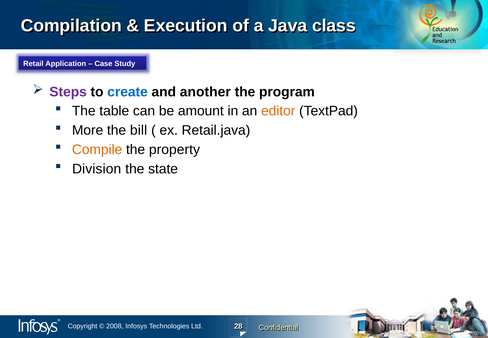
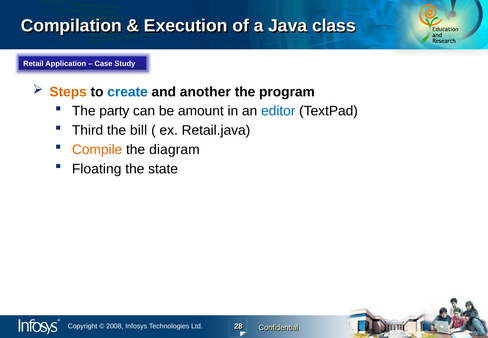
Steps colour: purple -> orange (68, 92)
table: table -> party (114, 111)
editor colour: orange -> blue (278, 111)
More: More -> Third (88, 130)
property: property -> diagram (174, 150)
Division: Division -> Floating (97, 169)
